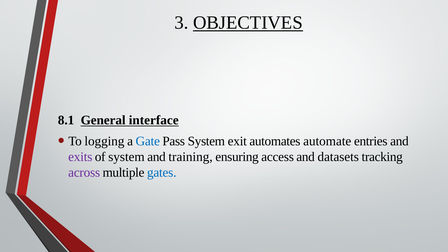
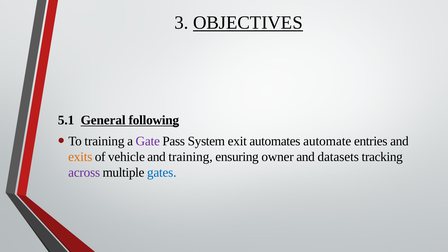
8.1: 8.1 -> 5.1 (66, 120)
interface: interface -> following (154, 120)
To logging: logging -> training (104, 141)
Gate colour: blue -> purple (148, 141)
exits colour: purple -> orange (80, 157)
of system: system -> vehicle (126, 157)
access: access -> owner (278, 157)
